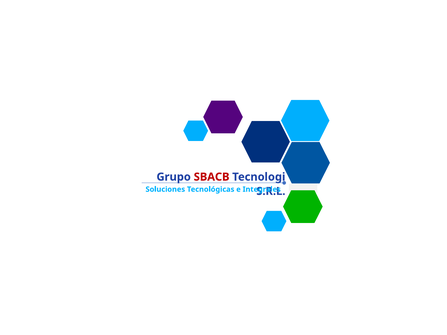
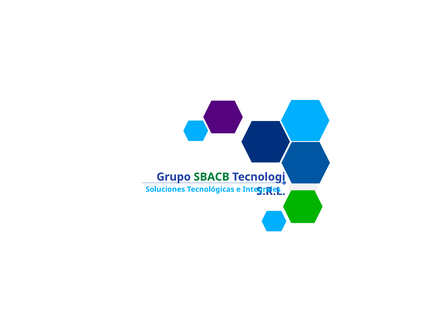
SBACB colour: red -> green (212, 177)
